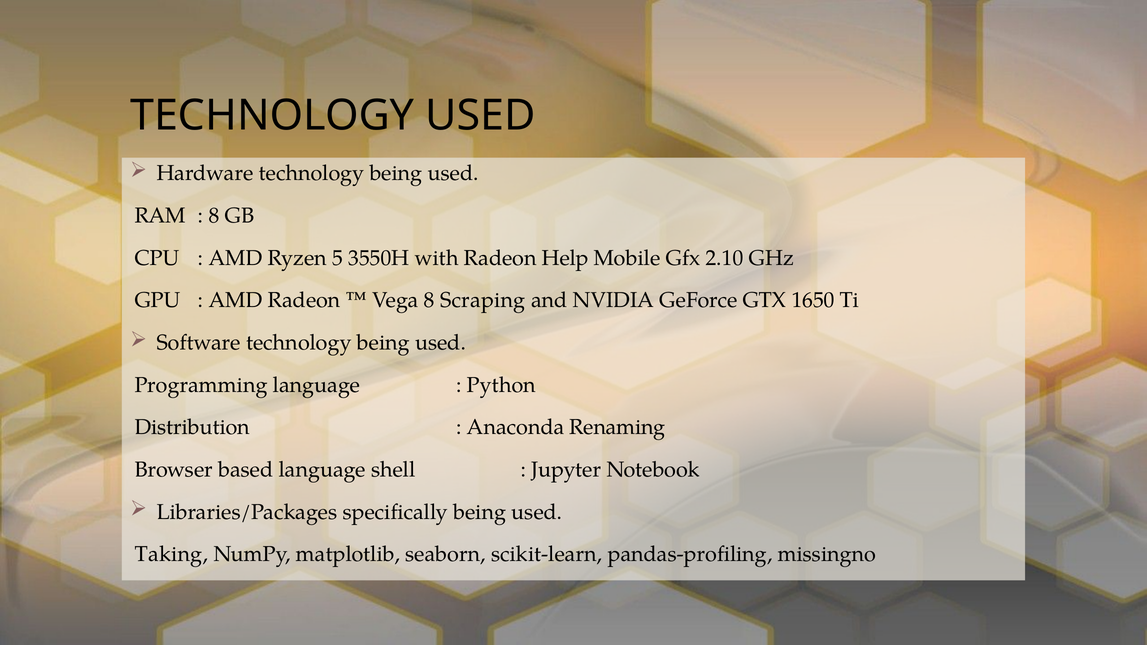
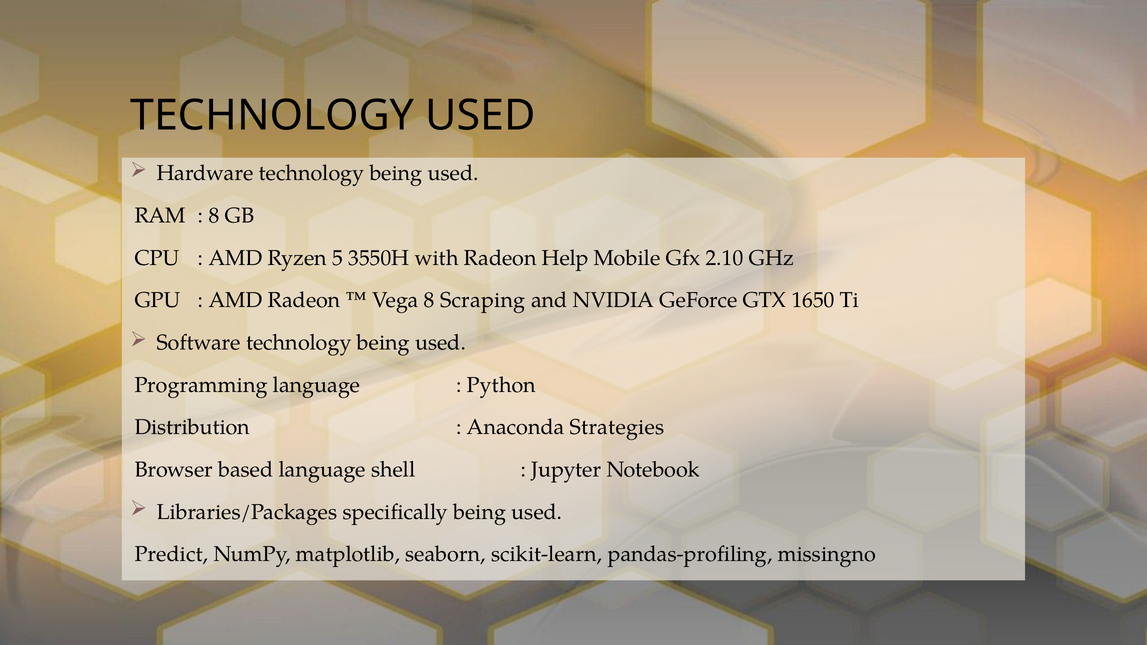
Renaming: Renaming -> Strategies (617, 428)
Taking: Taking -> Predict (171, 555)
